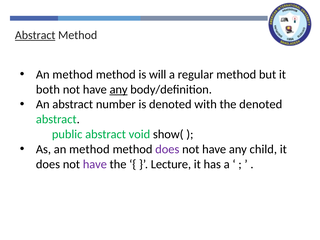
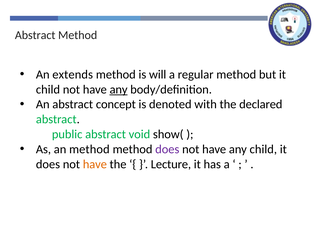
Abstract underline: present -> none (35, 35)
method: method -> extends (73, 74)
both: both -> child (48, 89)
number: number -> concept (116, 104)
the denoted: denoted -> declared (261, 104)
have colour: purple -> orange (95, 164)
